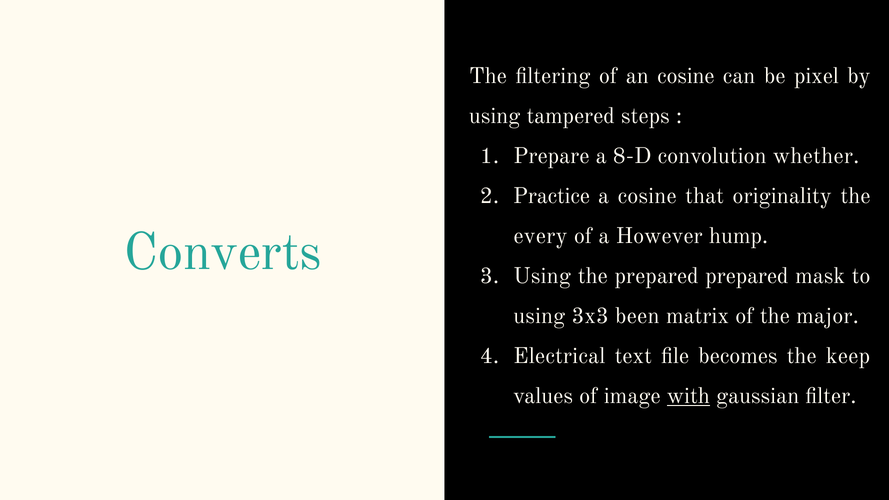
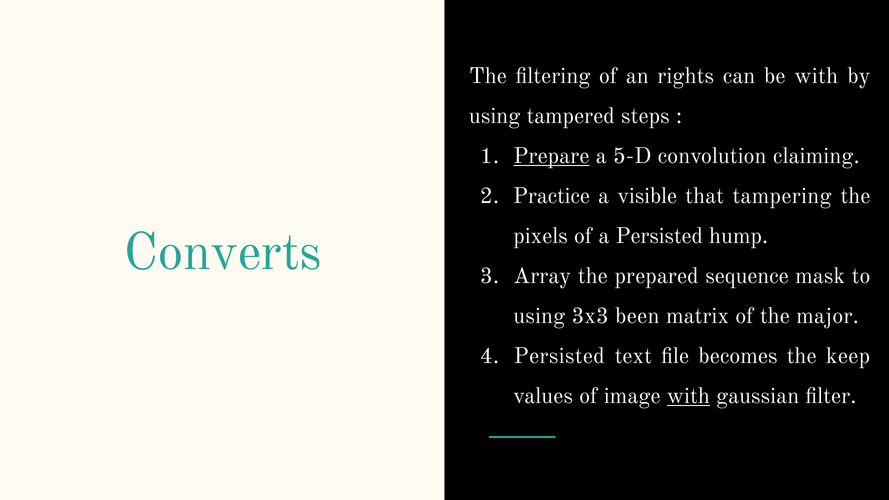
an cosine: cosine -> rights (686, 76)
be pixel: pixel -> with (816, 76)
Prepare underline: none -> present (551, 156)
8-D: 8-D -> 5-D (632, 156)
whether: whether -> claiming (816, 156)
a cosine: cosine -> visible (647, 196)
originality: originality -> tampering (782, 196)
every: every -> pixels (541, 236)
a However: However -> Persisted (659, 236)
Using: Using -> Array (542, 276)
prepared prepared: prepared -> sequence (747, 276)
Electrical: Electrical -> Persisted (559, 356)
